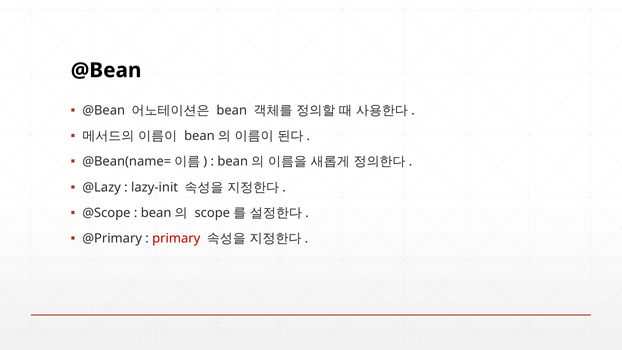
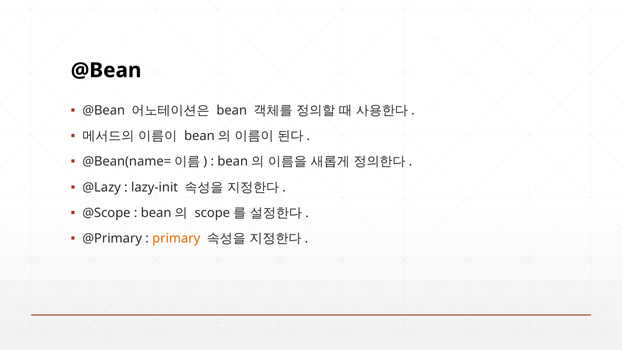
primary colour: red -> orange (176, 239)
